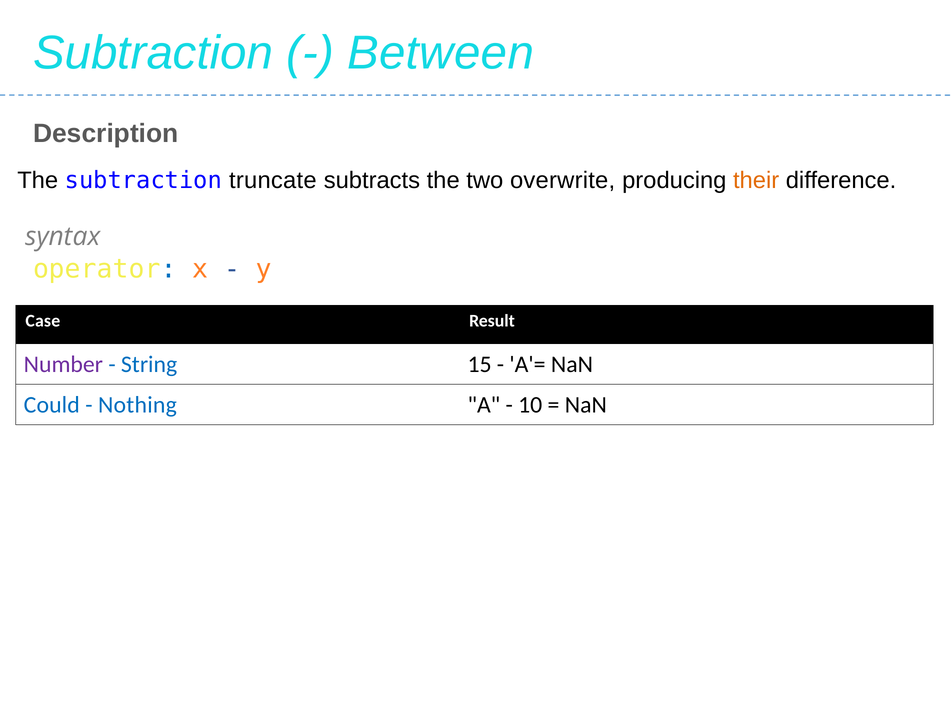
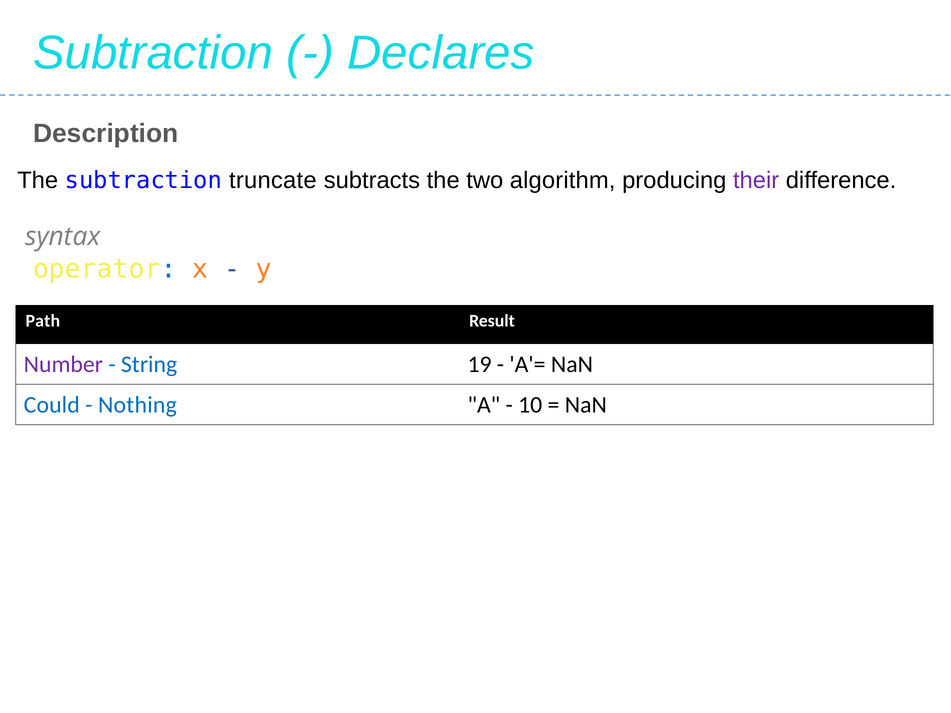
Between: Between -> Declares (441, 53)
overwrite: overwrite -> algorithm (563, 180)
their colour: orange -> purple (756, 180)
Case: Case -> Path (43, 321)
15: 15 -> 19 (480, 365)
